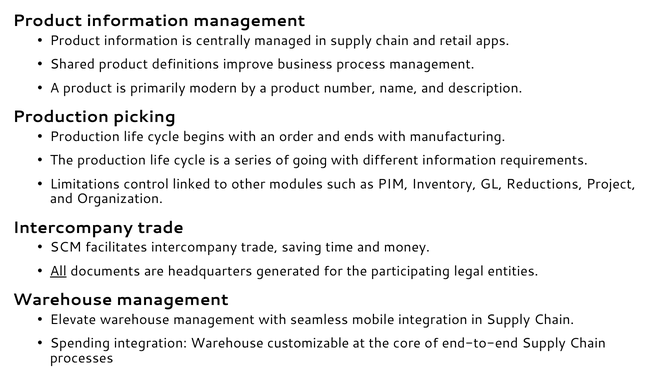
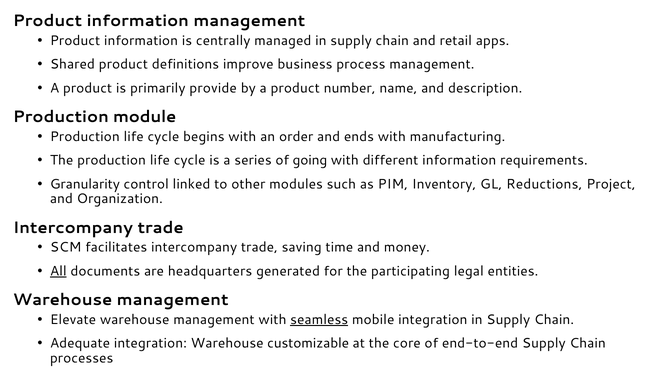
modern: modern -> provide (213, 88)
picking: picking -> module (145, 117)
Limitations: Limitations -> Granularity (85, 184)
seamless underline: none -> present (319, 320)
Spending: Spending -> Adequate (80, 344)
